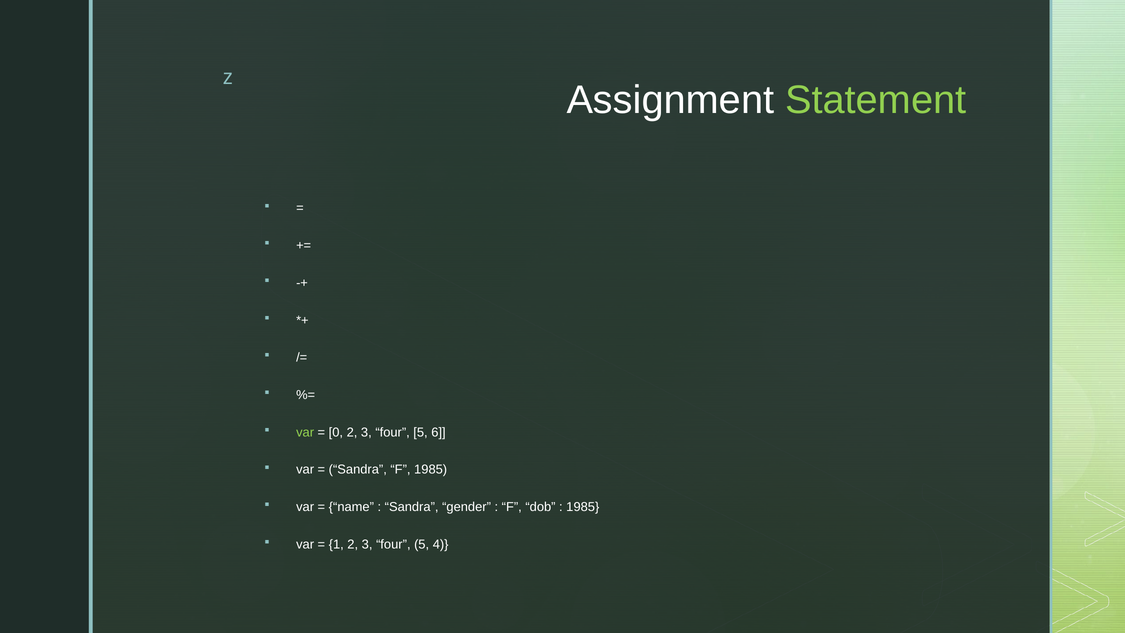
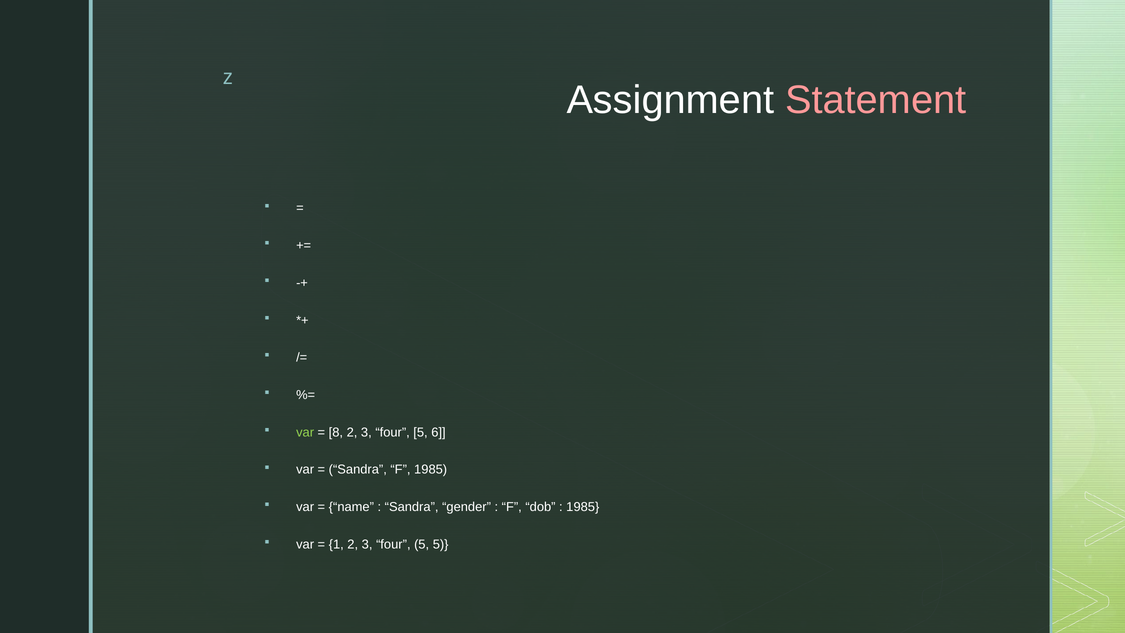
Statement colour: light green -> pink (876, 100)
0: 0 -> 8 (336, 432)
5 4: 4 -> 5 (441, 544)
